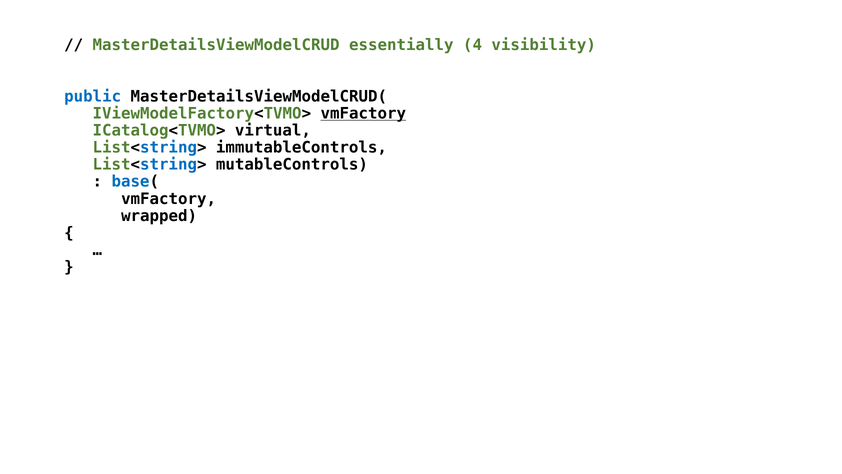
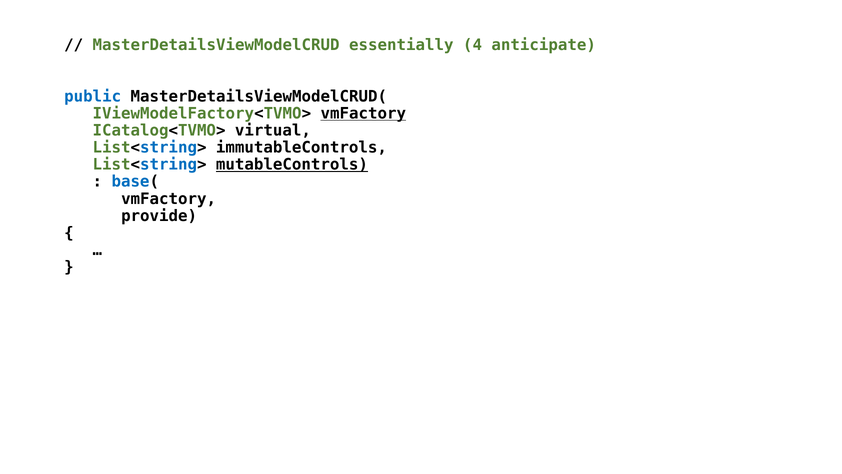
visibility: visibility -> anticipate (544, 45)
mutableControls underline: none -> present (292, 165)
wrapped: wrapped -> provide (159, 216)
